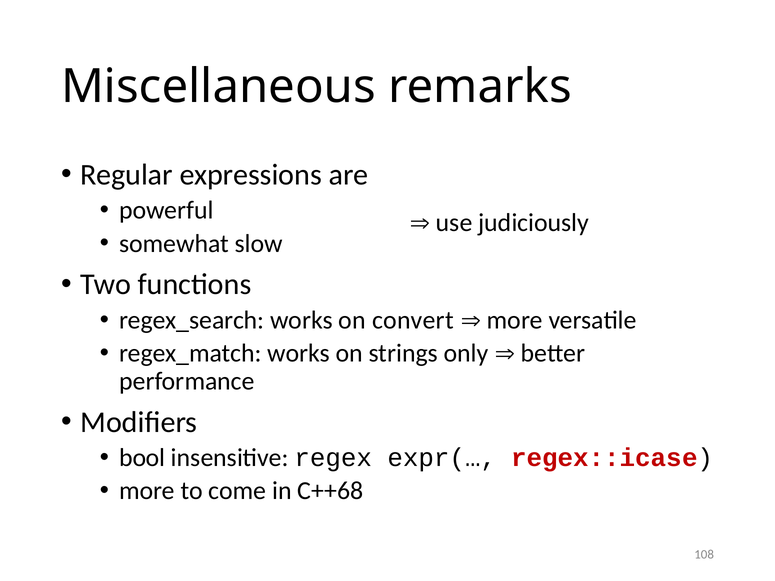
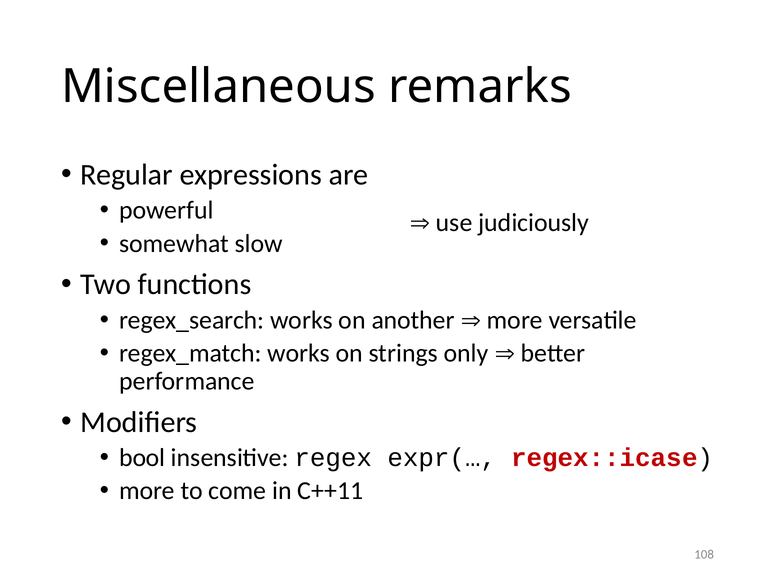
convert: convert -> another (413, 320)
C++68: C++68 -> C++11 (330, 491)
